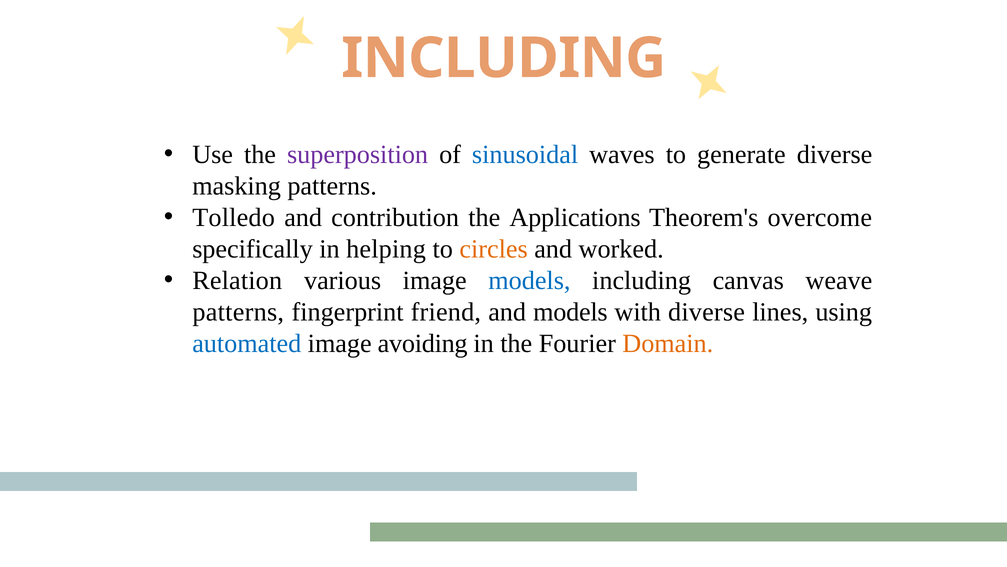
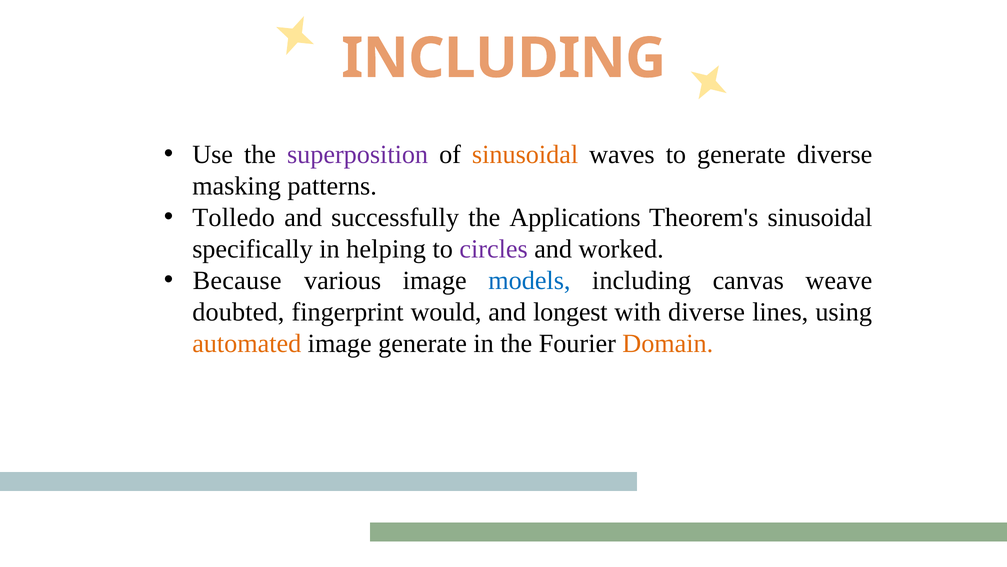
sinusoidal colour: blue -> orange (525, 154)
contribution: contribution -> successfully (395, 217)
Theorem's overcome: overcome -> sinusoidal (820, 217)
circles colour: orange -> purple (494, 249)
Relation: Relation -> Because (237, 280)
patterns: patterns -> doubted (238, 312)
friend: friend -> would (446, 312)
and models: models -> longest (570, 312)
automated colour: blue -> orange (247, 343)
image avoiding: avoiding -> generate (423, 343)
